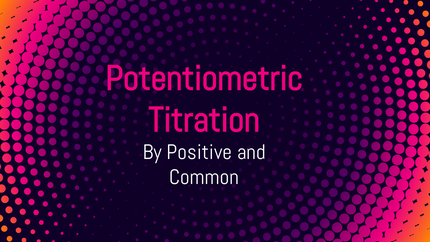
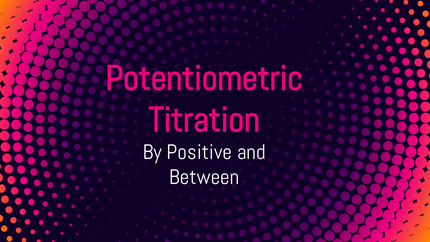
Common: Common -> Between (204, 177)
